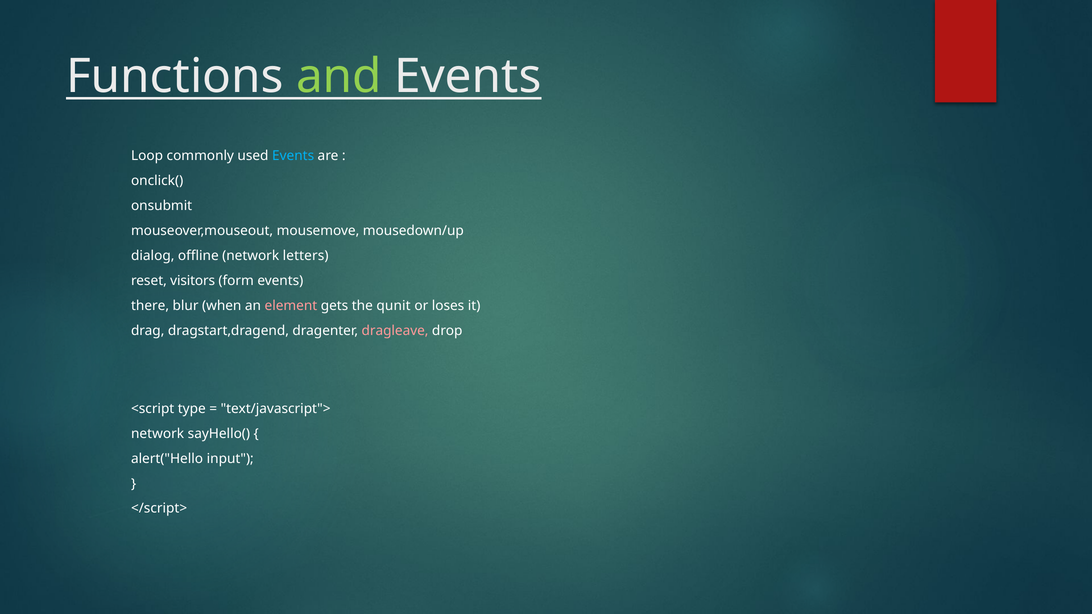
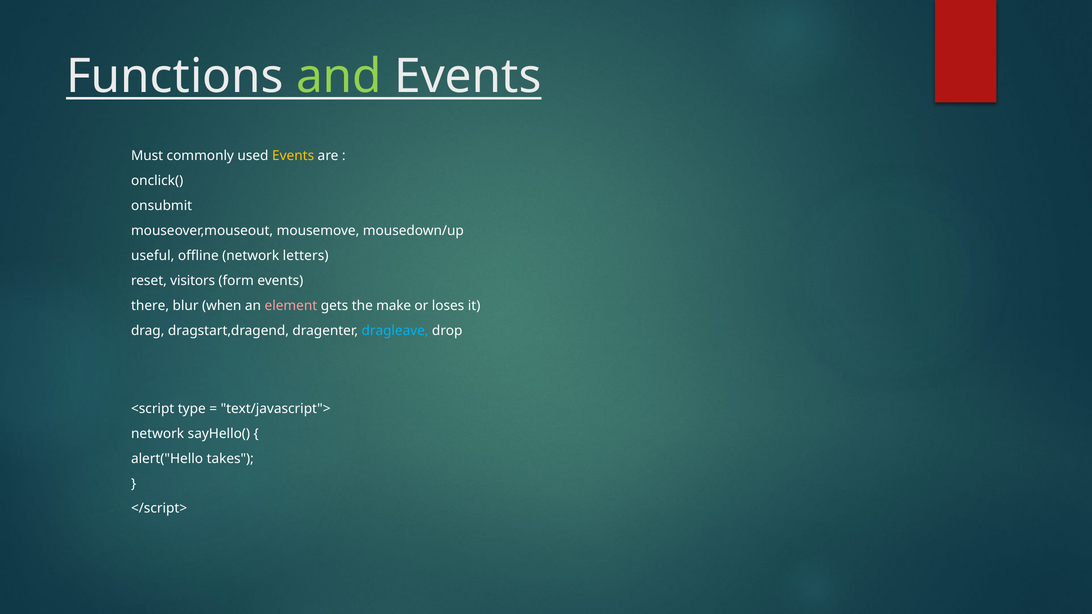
Loop: Loop -> Must (147, 156)
Events colour: light blue -> yellow (293, 156)
dialog: dialog -> useful (153, 256)
qunit: qunit -> make (394, 306)
dragleave colour: pink -> light blue (395, 331)
input: input -> takes (230, 459)
